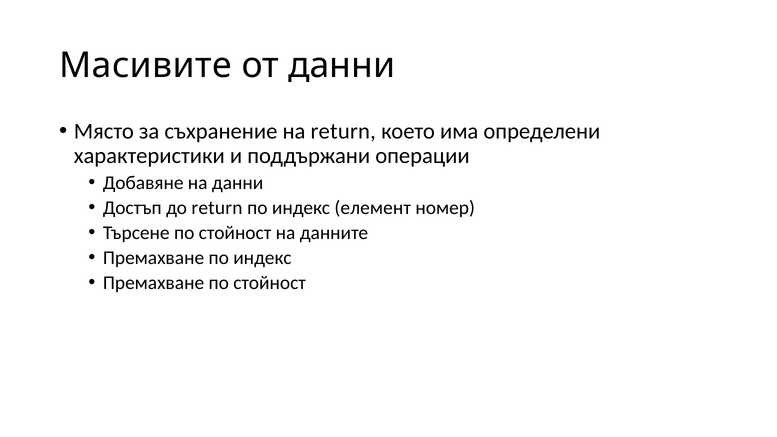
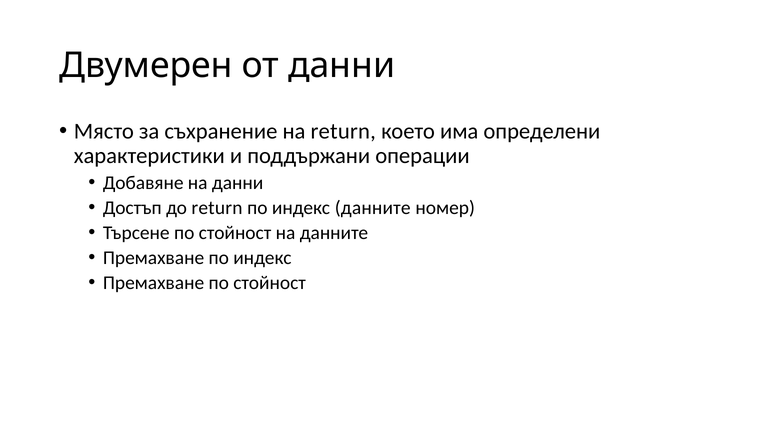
Масивите: Масивите -> Двумерен (146, 65)
индекс елемент: елемент -> данните (373, 208)
